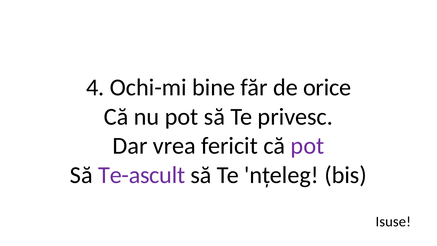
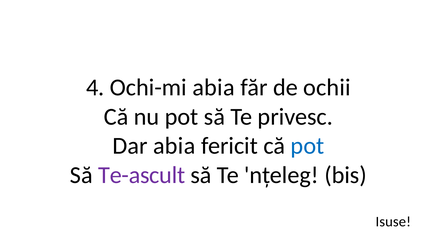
Ochi-mi bine: bine -> abia (214, 87)
orice: orice -> ochii (327, 87)
Dar vrea: vrea -> abia (174, 146)
pot colour: purple -> blue (307, 146)
